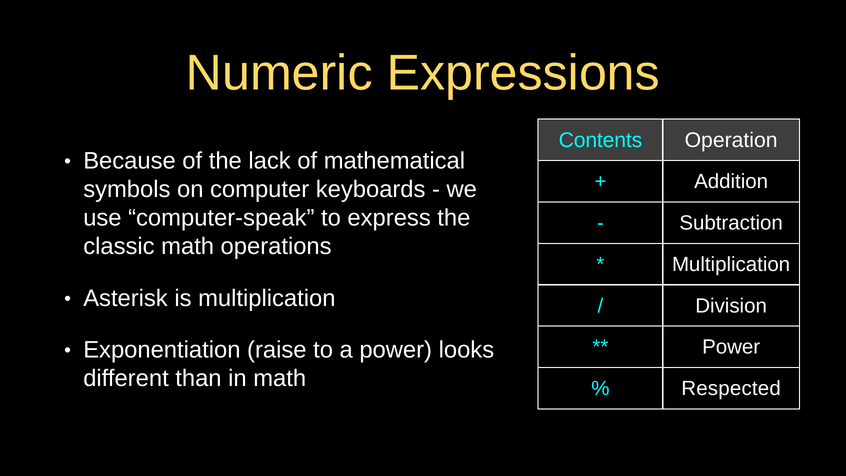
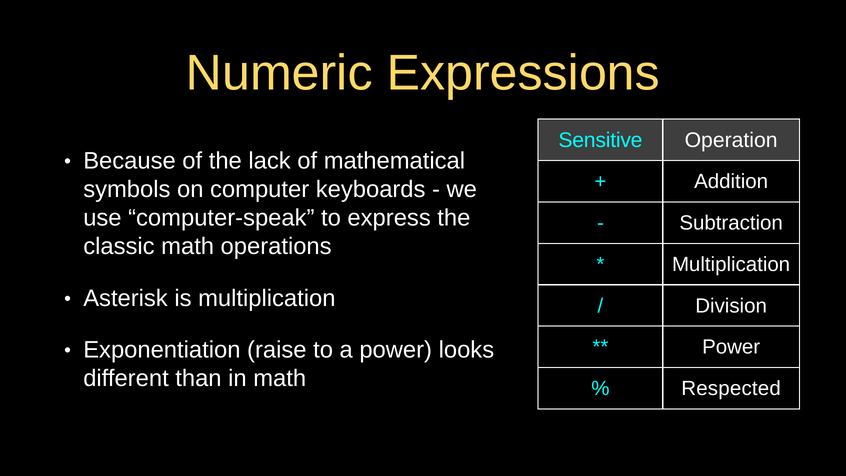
Contents: Contents -> Sensitive (600, 140)
